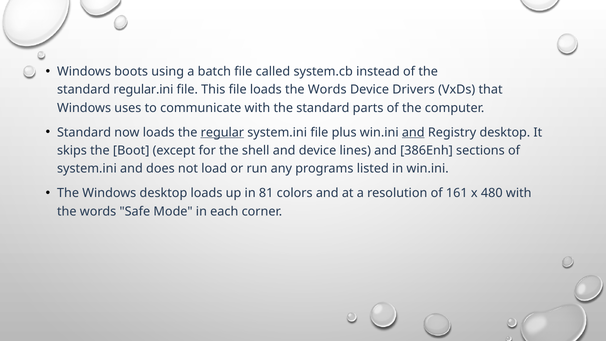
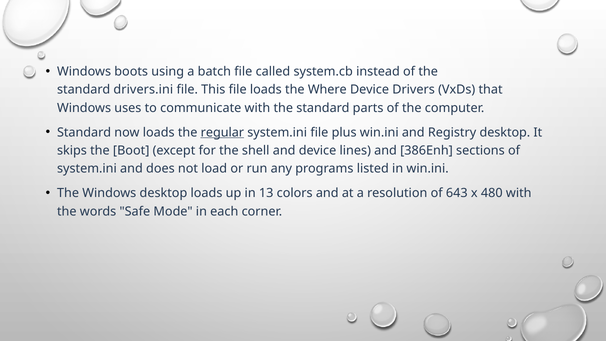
regular.ini: regular.ini -> drivers.ini (143, 90)
loads the Words: Words -> Where (327, 90)
and underline: present -> none (413, 132)
81: 81 -> 13 (266, 193)
161: 161 -> 643 (457, 193)
